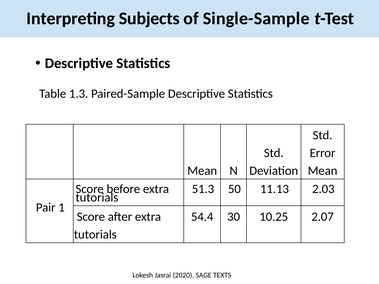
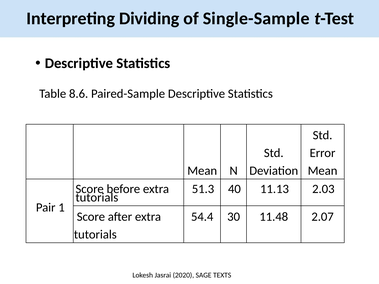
Subjects: Subjects -> Dividing (149, 18)
1.3: 1.3 -> 8.6 (79, 94)
50: 50 -> 40 (234, 189)
10.25: 10.25 -> 11.48 (274, 217)
